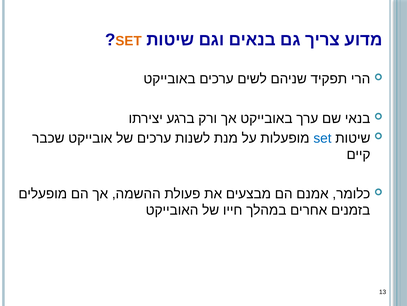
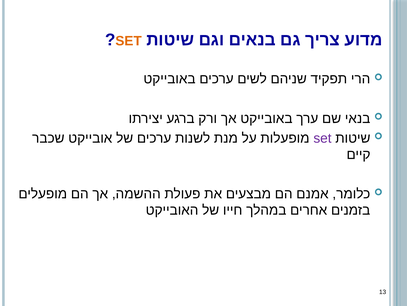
set colour: blue -> purple (322, 138)
